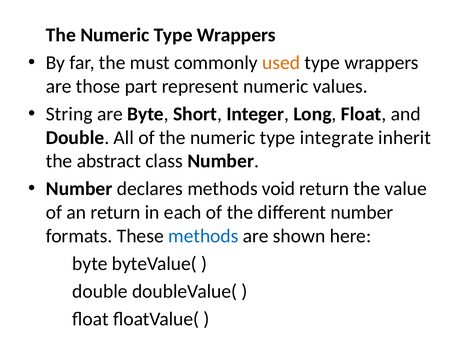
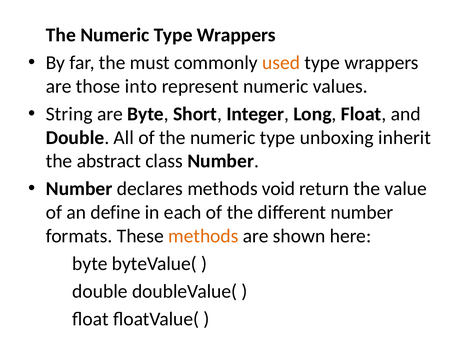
part: part -> into (141, 86)
integrate: integrate -> unboxing (337, 137)
an return: return -> define (115, 212)
methods colour: blue -> orange (203, 236)
